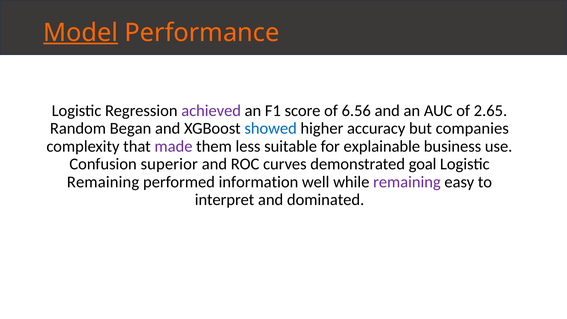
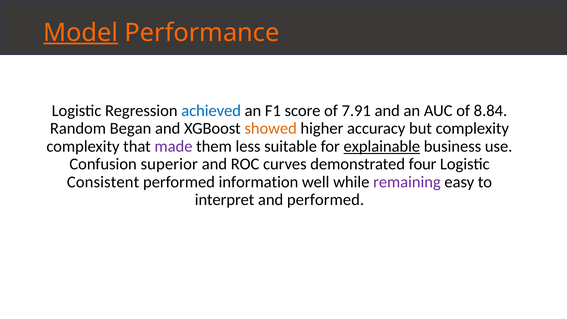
achieved colour: purple -> blue (211, 111)
6.56: 6.56 -> 7.91 (356, 111)
2.65: 2.65 -> 8.84 (490, 111)
showed colour: blue -> orange (271, 128)
but companies: companies -> complexity (472, 128)
explainable underline: none -> present (382, 146)
goal: goal -> four (423, 164)
Remaining: Remaining -> Consistent (103, 182)
and dominated: dominated -> performed (326, 200)
